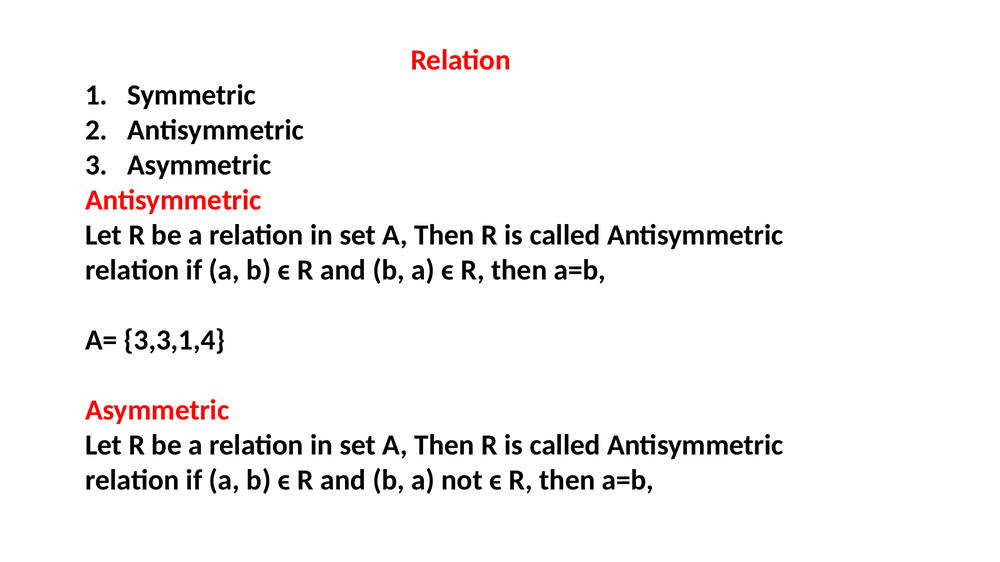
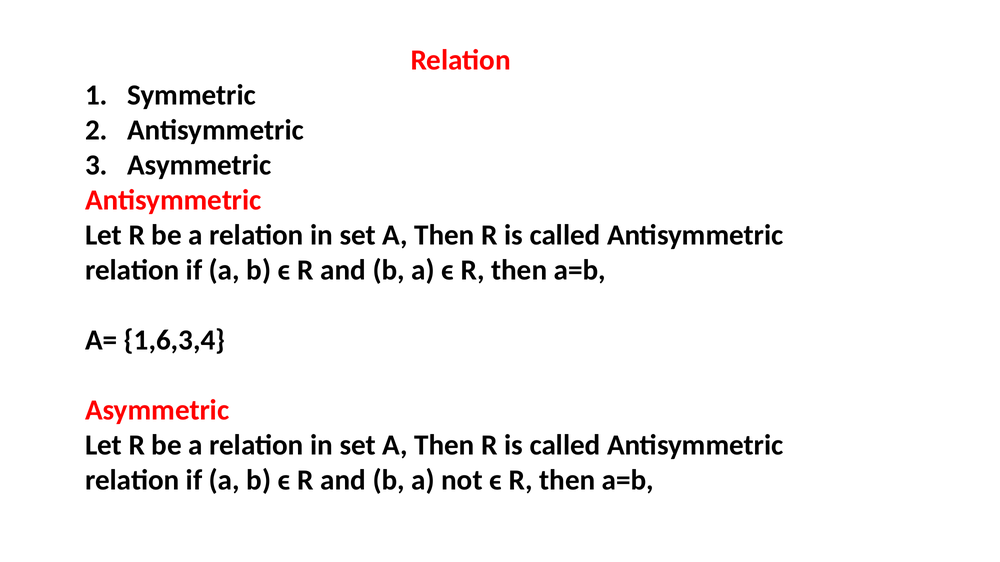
3,3,1,4: 3,3,1,4 -> 1,6,3,4 (175, 340)
